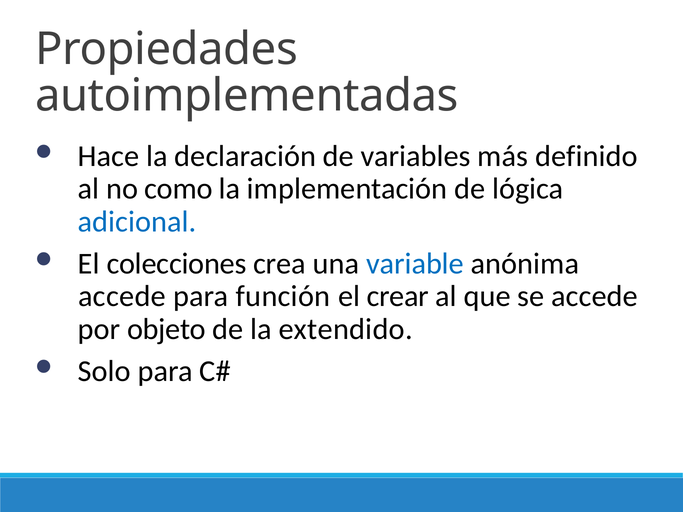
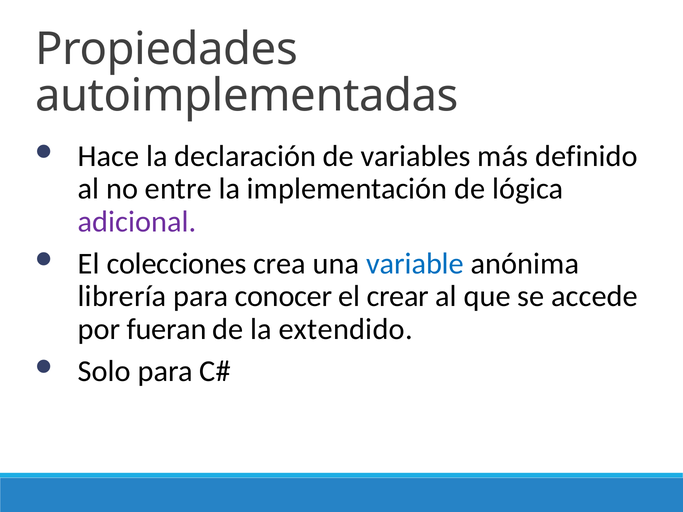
como: como -> entre (178, 189)
adicional colour: blue -> purple (137, 222)
accede: accede -> librería (122, 296)
función: función -> conocer (283, 296)
objeto: objeto -> fueran (167, 329)
